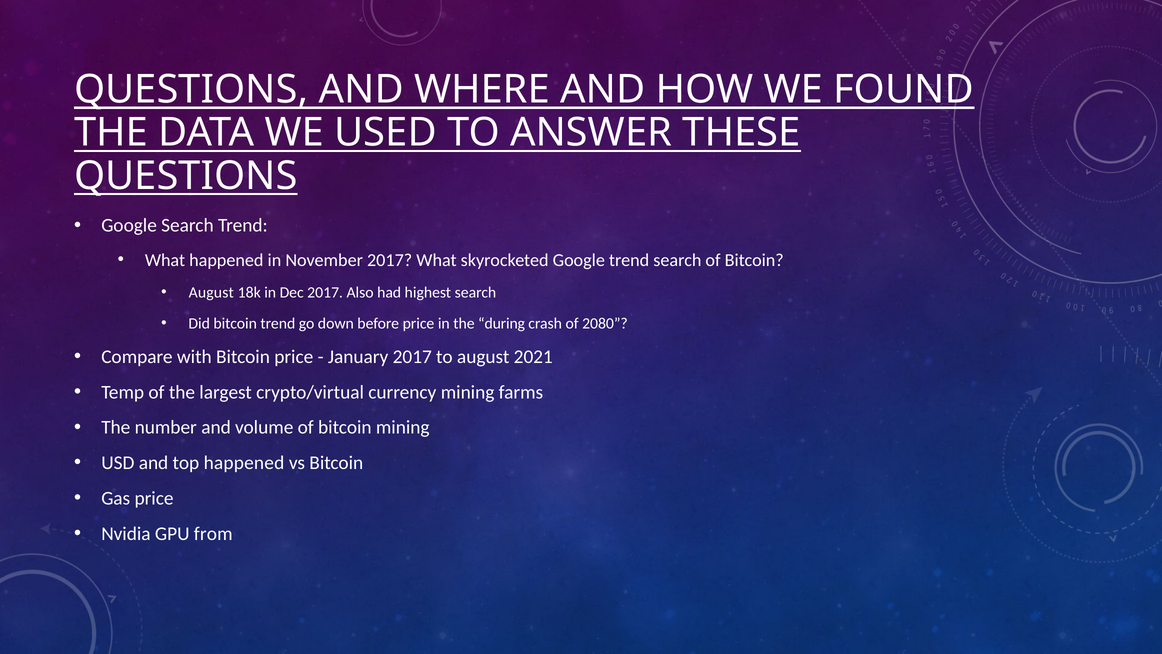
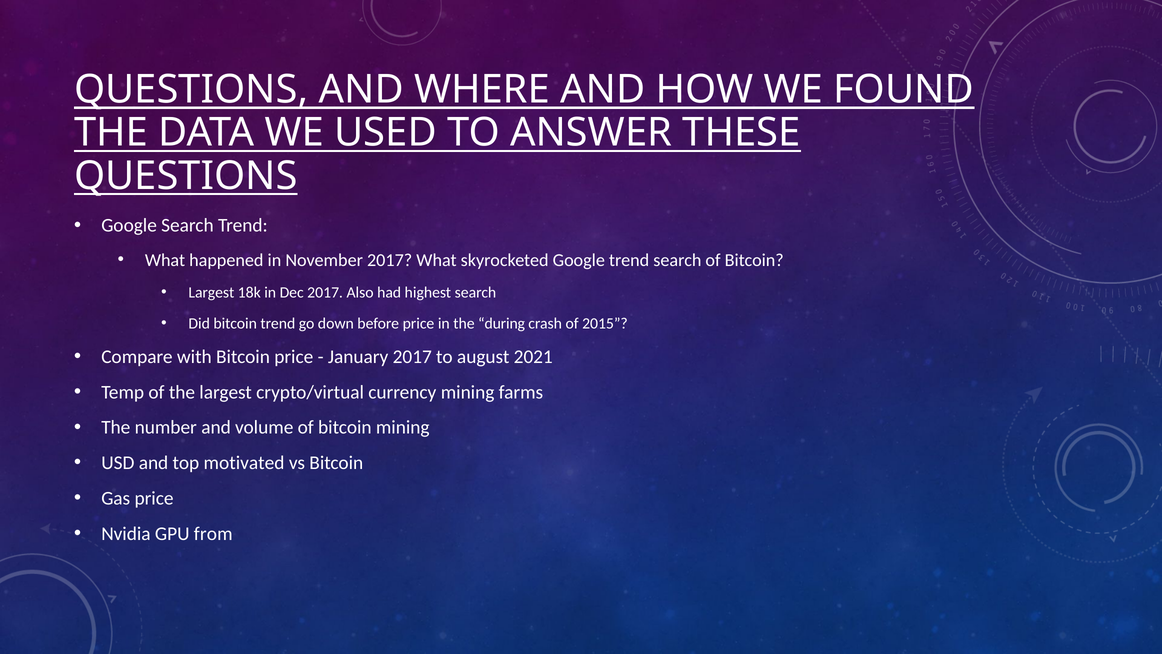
August: August -> Largest (211, 292)
2080: 2080 -> 2015 (605, 323)
top happened: happened -> motivated (244, 463)
